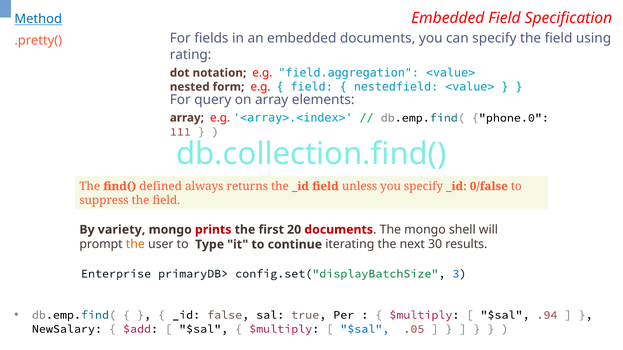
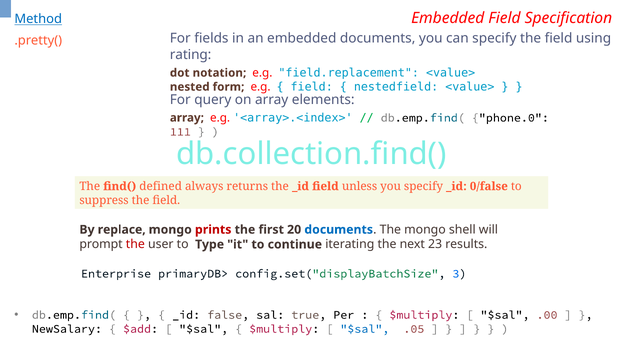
field.aggregation: field.aggregation -> field.replacement (349, 73)
variety: variety -> replace (122, 230)
documents colour: red -> blue (339, 230)
the colour: orange -> red (135, 245)
30: 30 -> 23 (435, 245)
.94: .94 -> .00 (547, 315)
